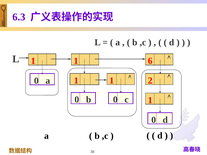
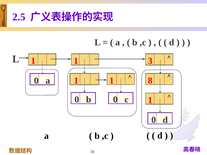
6.3: 6.3 -> 2.5 (19, 17)
6: 6 -> 3 (150, 61)
2: 2 -> 8 (150, 81)
